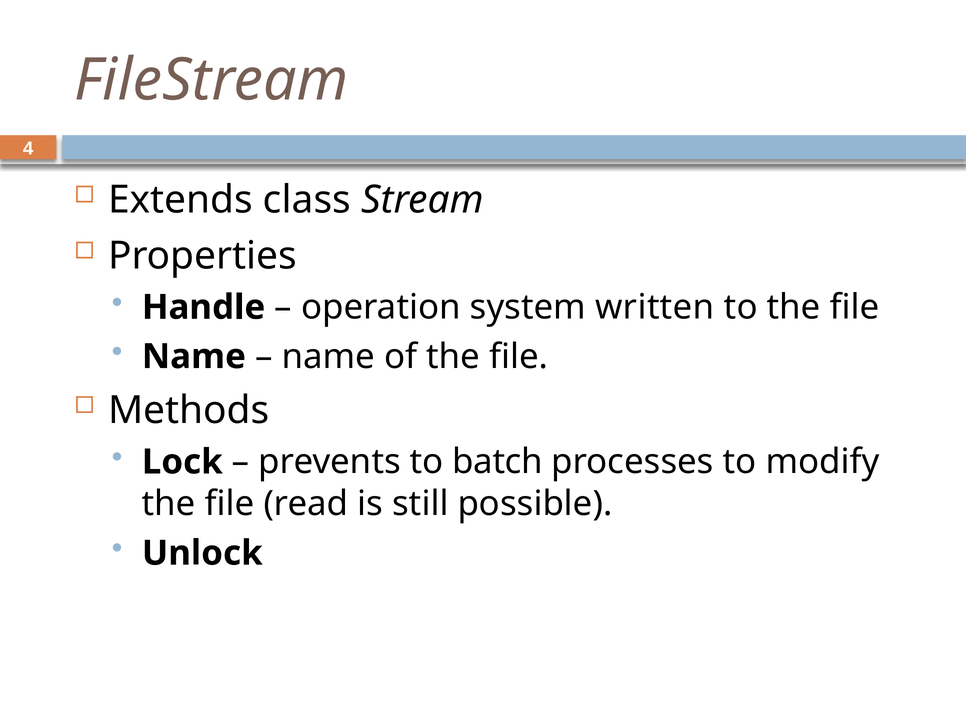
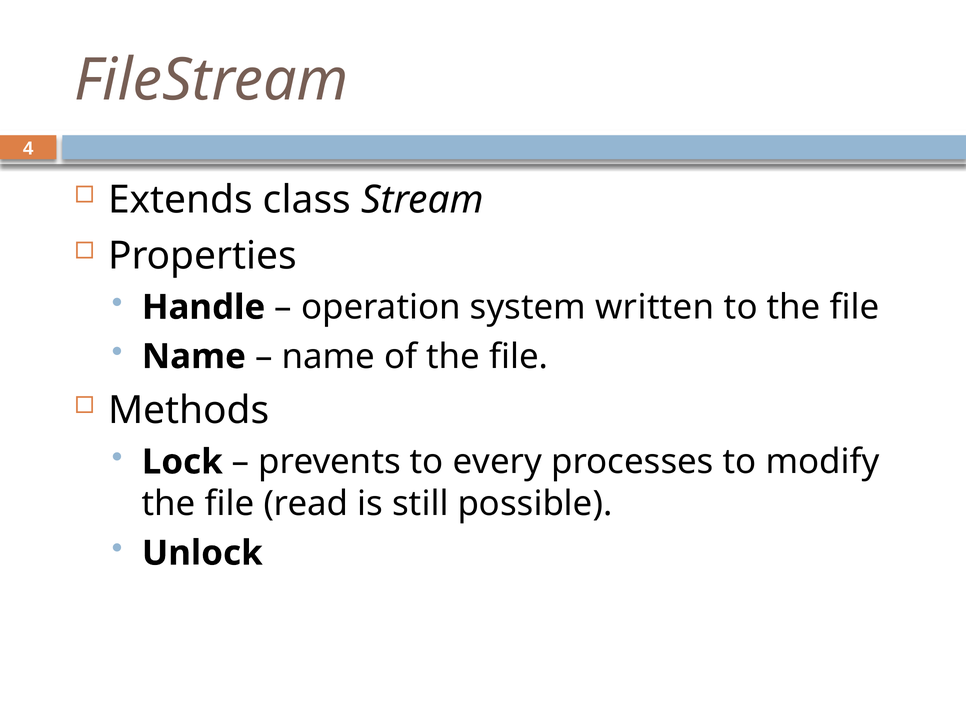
batch: batch -> every (497, 462)
